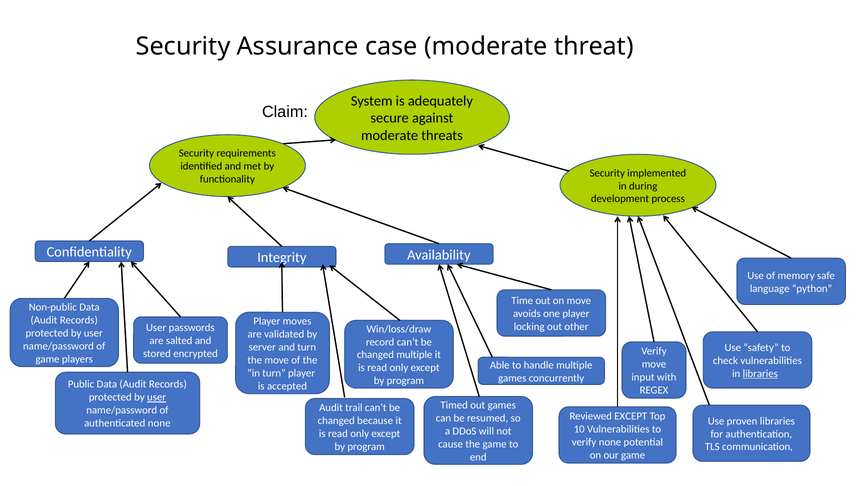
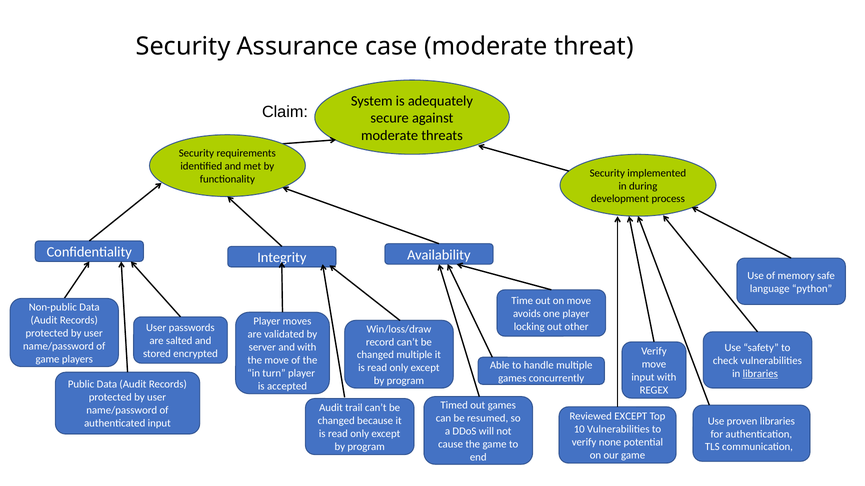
and turn: turn -> with (307, 348)
user underline: present -> none (157, 398)
authenticated none: none -> input (159, 424)
